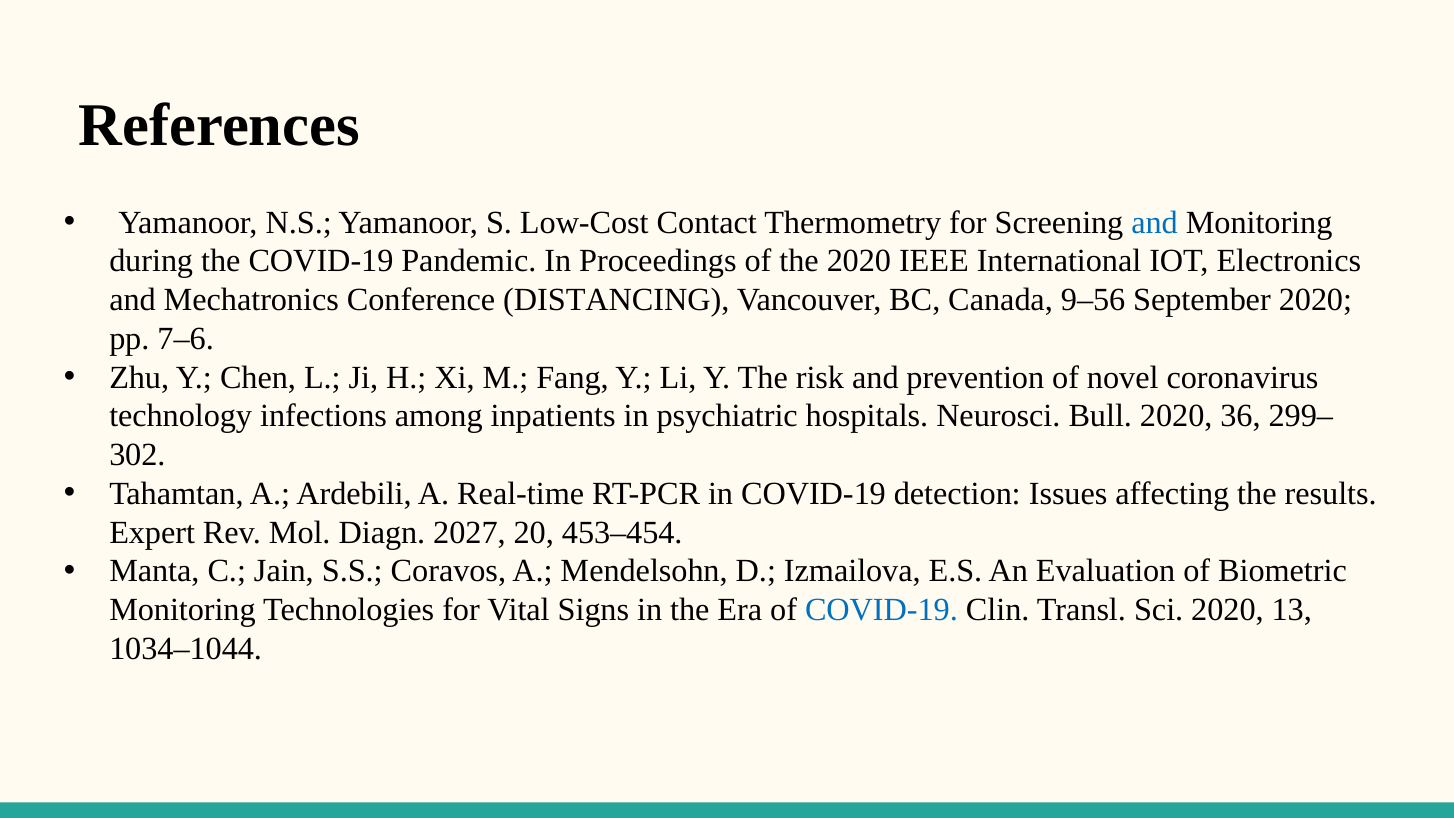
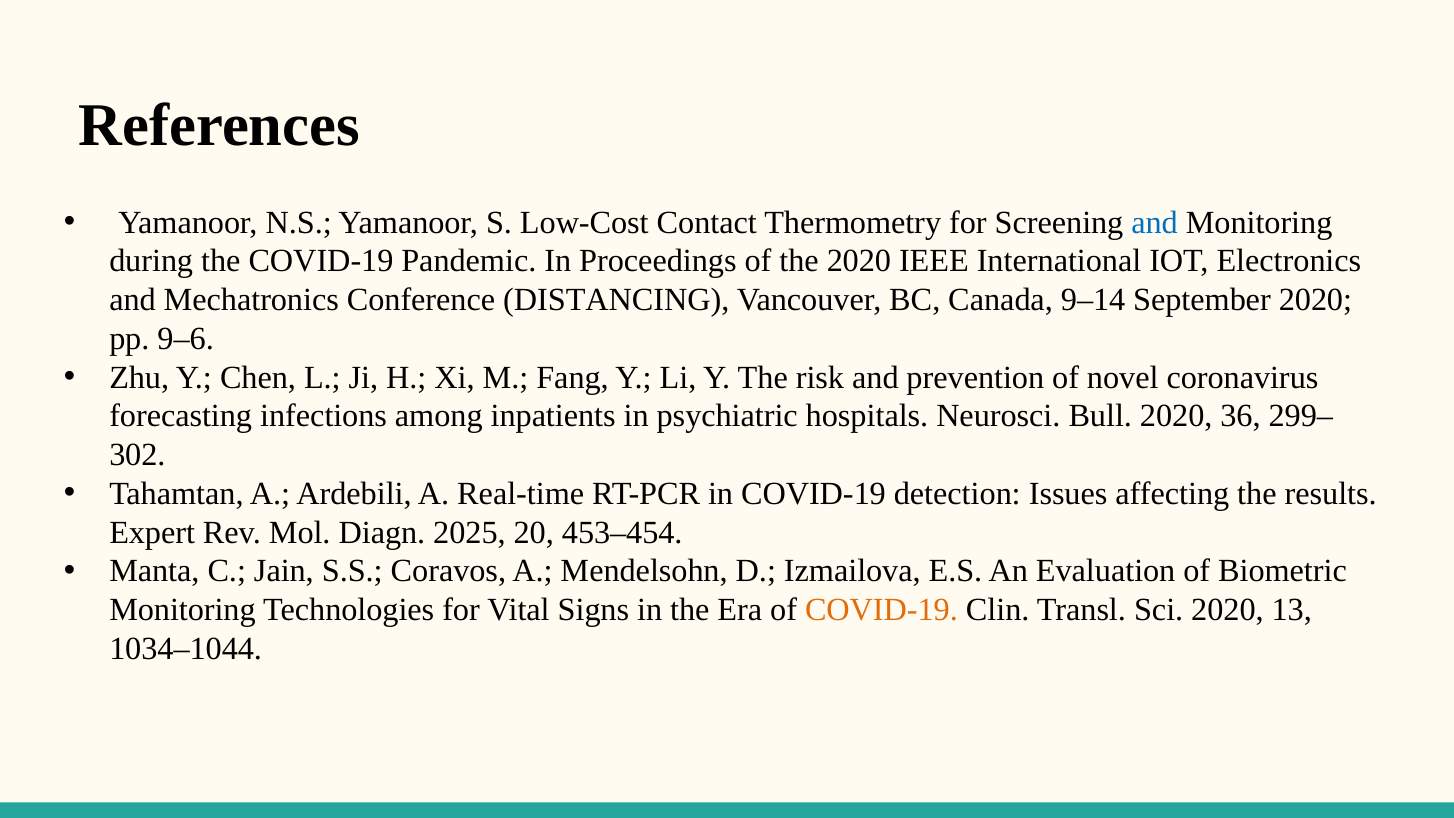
9–56: 9–56 -> 9–14 (1093, 300)
7–6: 7–6 -> 9–6 (186, 339)
technology: technology -> forecasting (181, 416)
2027: 2027 -> 2025 (469, 532)
COVID-19 colour: blue -> orange (881, 610)
